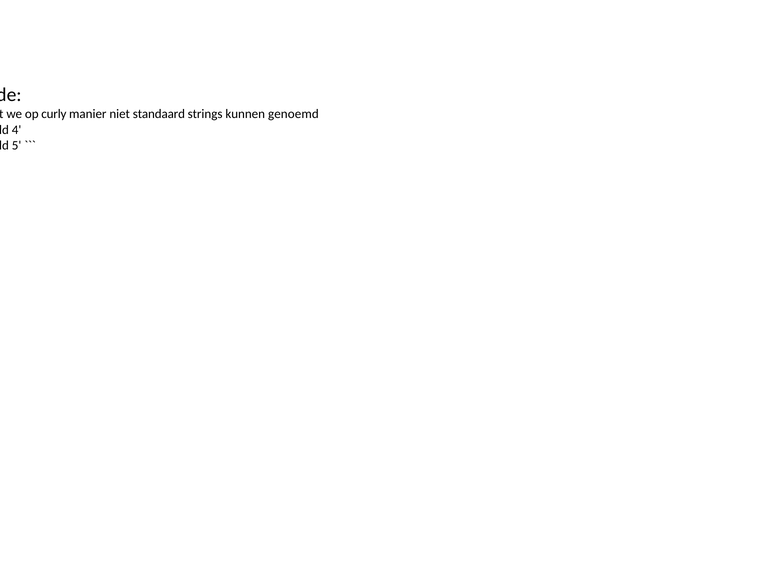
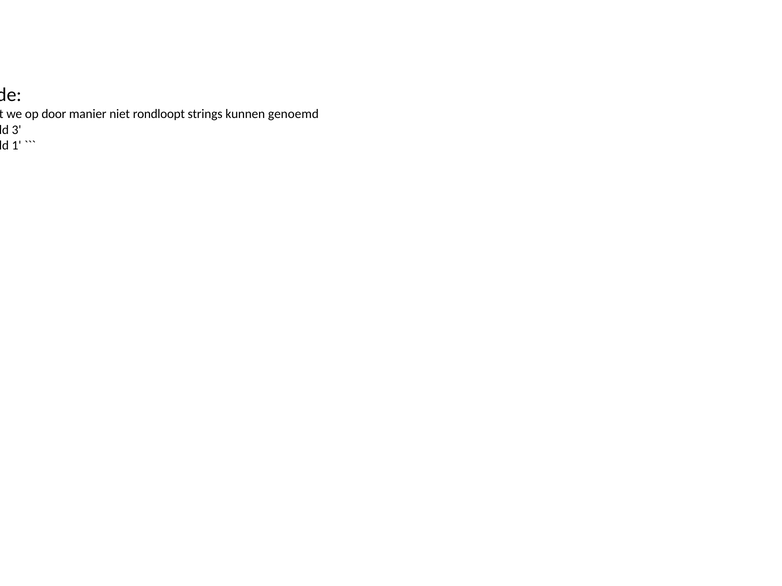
curly: curly -> door (54, 114)
standaard: standaard -> rondloopt (159, 114)
4: 4 -> 3 (17, 130)
5: 5 -> 1 (17, 145)
